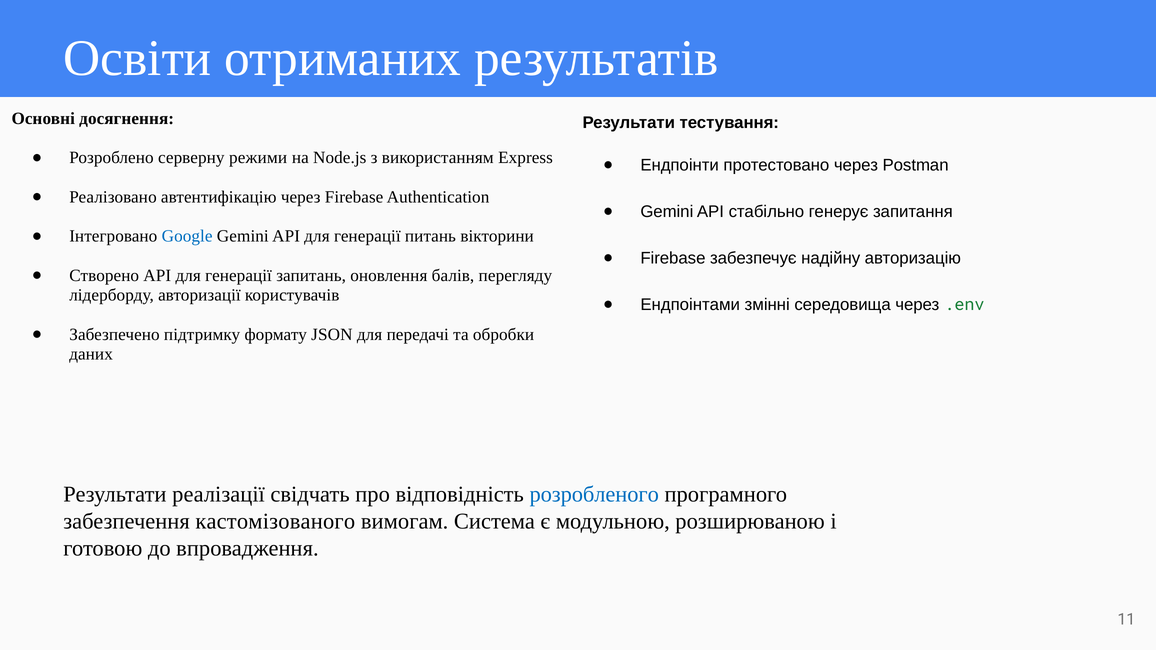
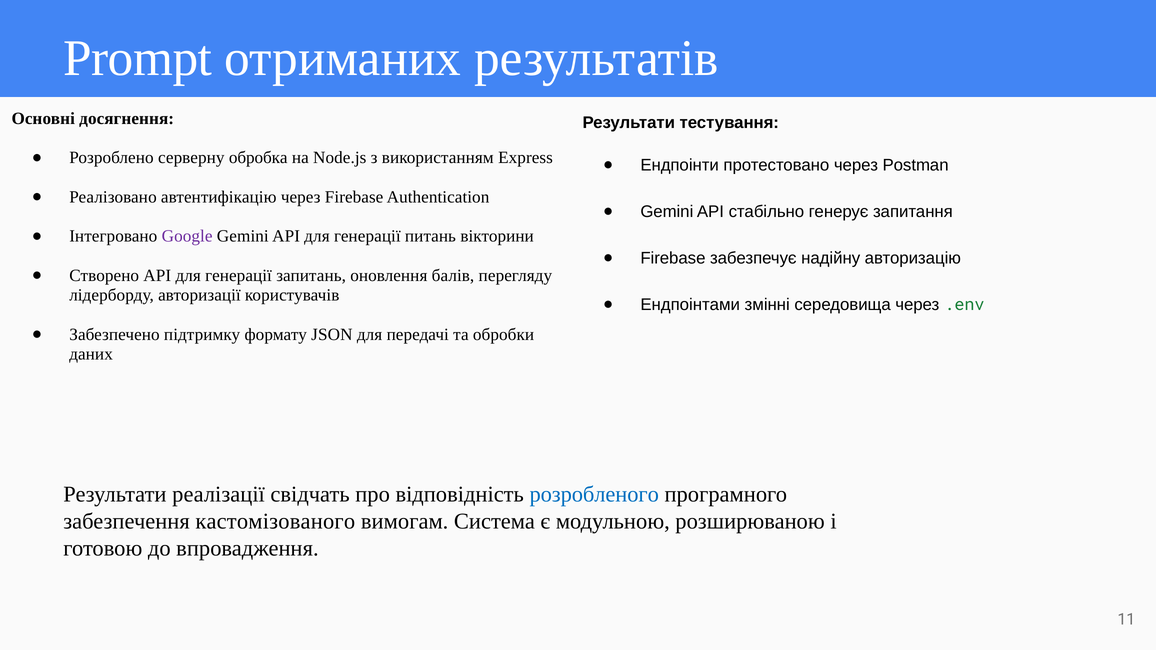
Освіти: Освіти -> Prompt (138, 58)
режими: режими -> обробка (258, 158)
Google colour: blue -> purple (187, 236)
